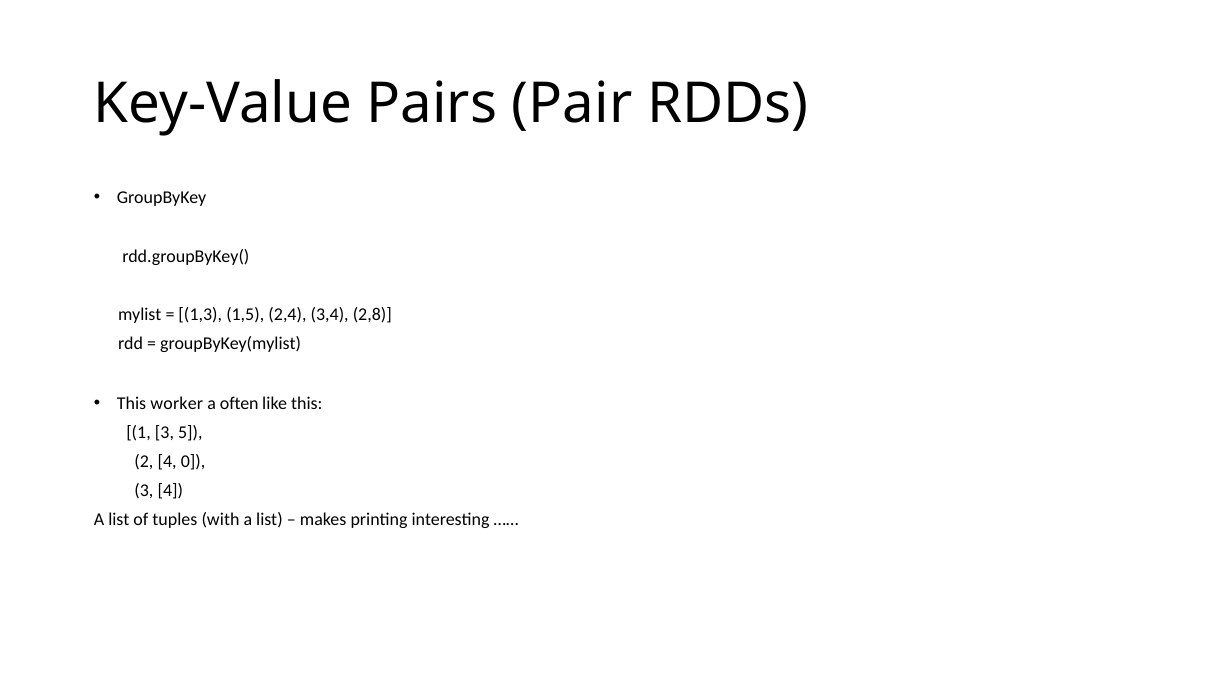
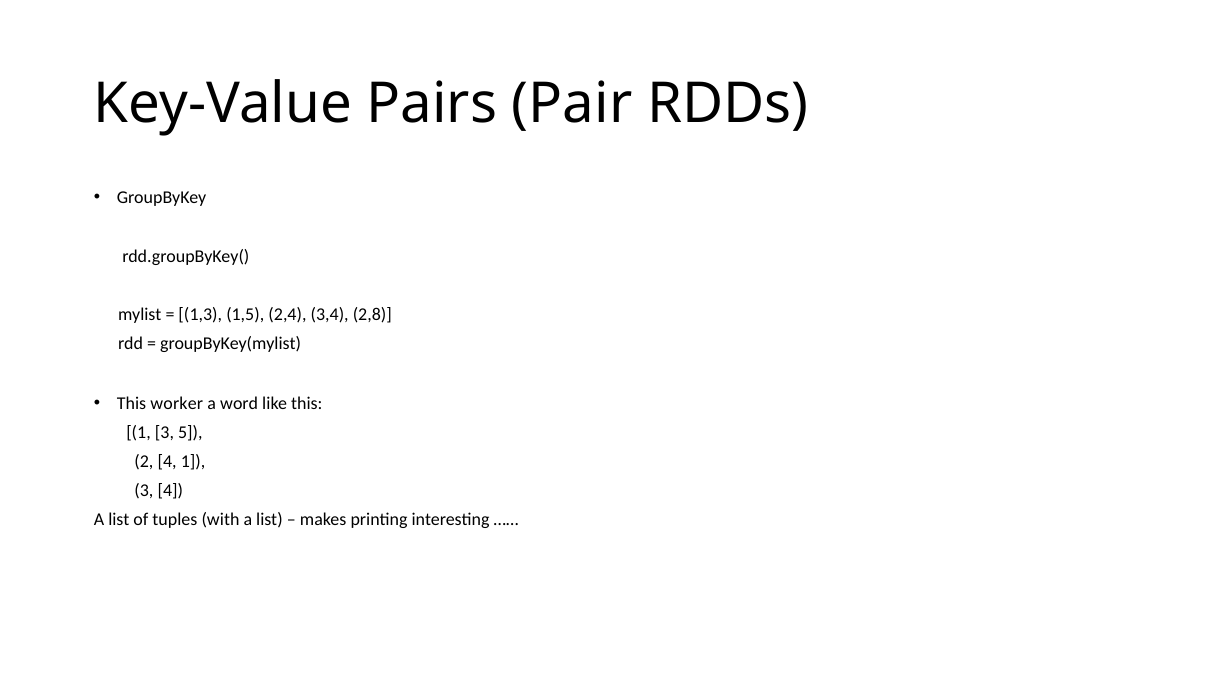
often: often -> word (239, 404)
4 0: 0 -> 1 (193, 462)
